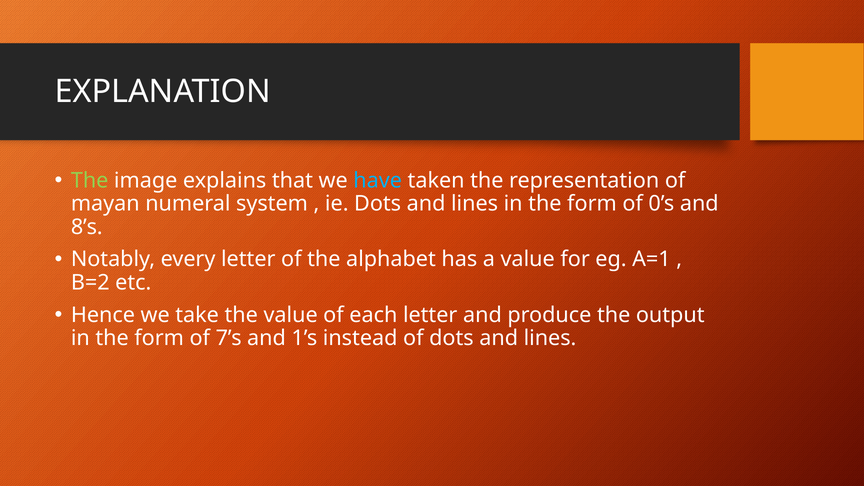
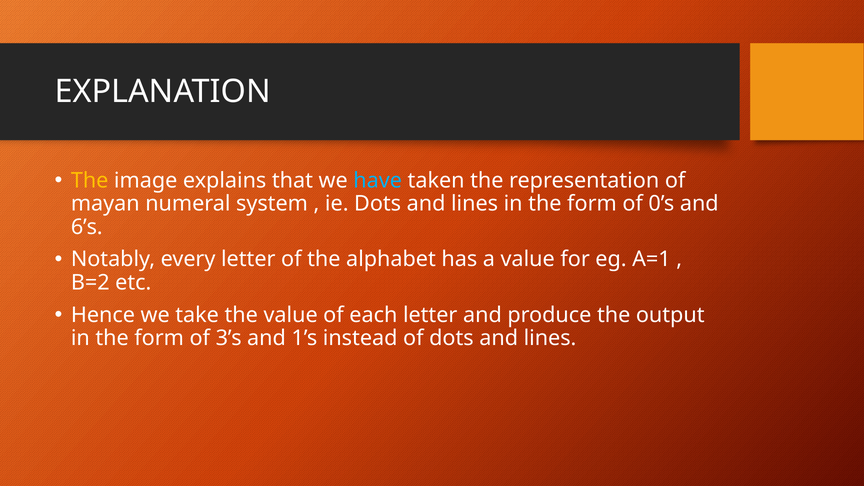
The colour: light green -> yellow (90, 180)
8’s: 8’s -> 6’s (87, 227)
7’s: 7’s -> 3’s (229, 338)
